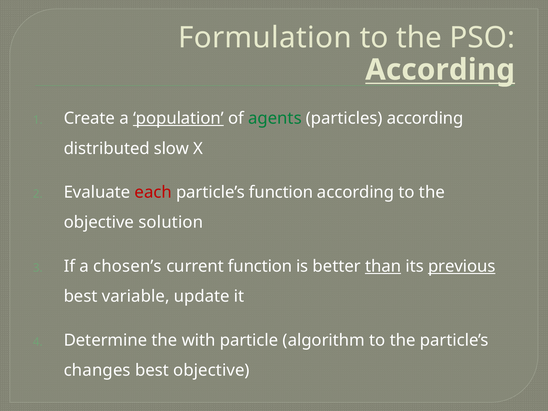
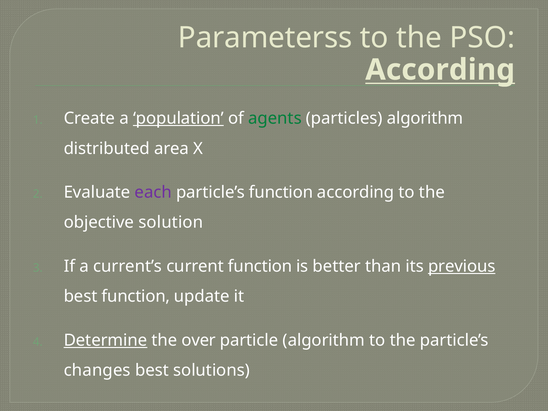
Formulation: Formulation -> Parameterss (265, 38)
particles according: according -> algorithm (425, 118)
slow: slow -> area (172, 148)
each colour: red -> purple (153, 192)
chosen’s: chosen’s -> current’s (128, 266)
than underline: present -> none (383, 266)
best variable: variable -> function (136, 296)
Determine underline: none -> present (106, 340)
with: with -> over (199, 340)
best objective: objective -> solutions (212, 370)
